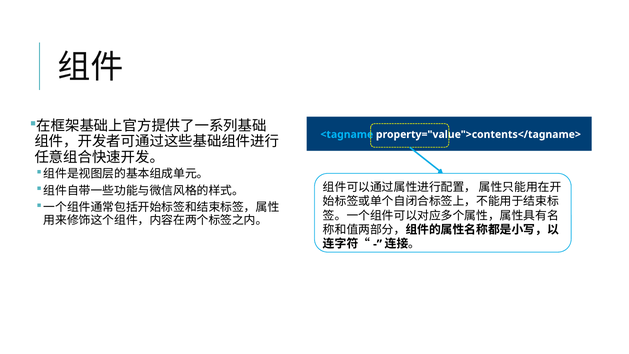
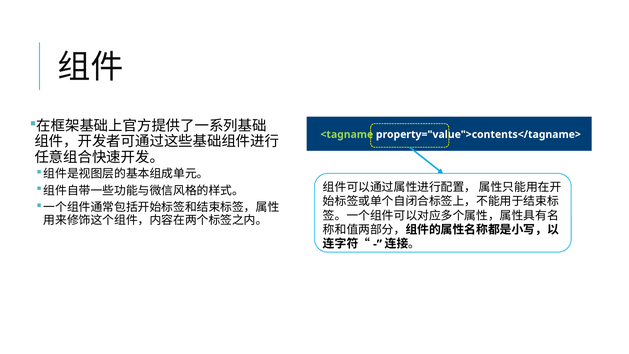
<tagname colour: light blue -> light green (347, 134)
